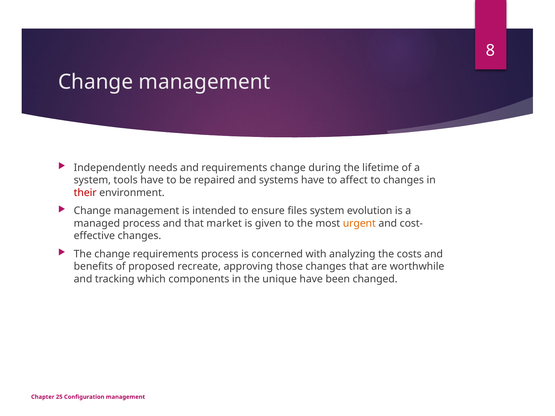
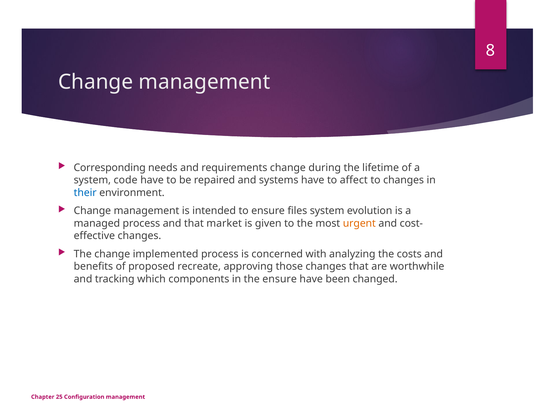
Independently: Independently -> Corresponding (110, 168)
tools: tools -> code (126, 180)
their colour: red -> blue (85, 193)
change requirements: requirements -> implemented (166, 254)
the unique: unique -> ensure (280, 279)
